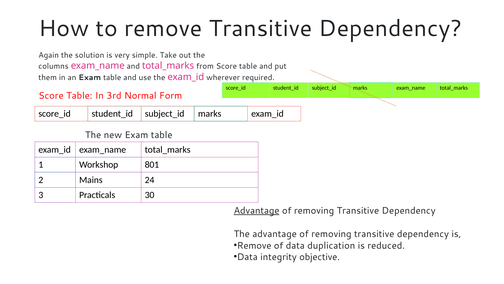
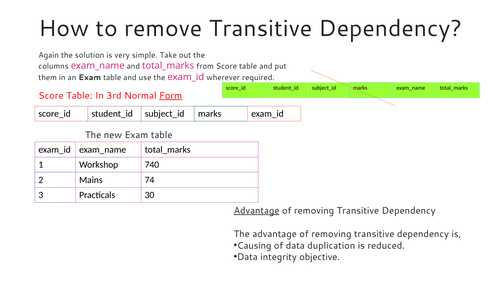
Form underline: none -> present (171, 96)
801: 801 -> 740 (152, 165)
24: 24 -> 74 (150, 180)
Remove: Remove -> Causing (254, 245)
